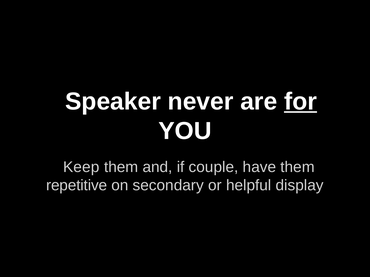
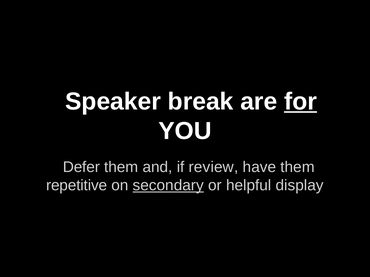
never: never -> break (201, 102)
Keep: Keep -> Defer (81, 167)
couple: couple -> review (213, 167)
secondary underline: none -> present (168, 186)
